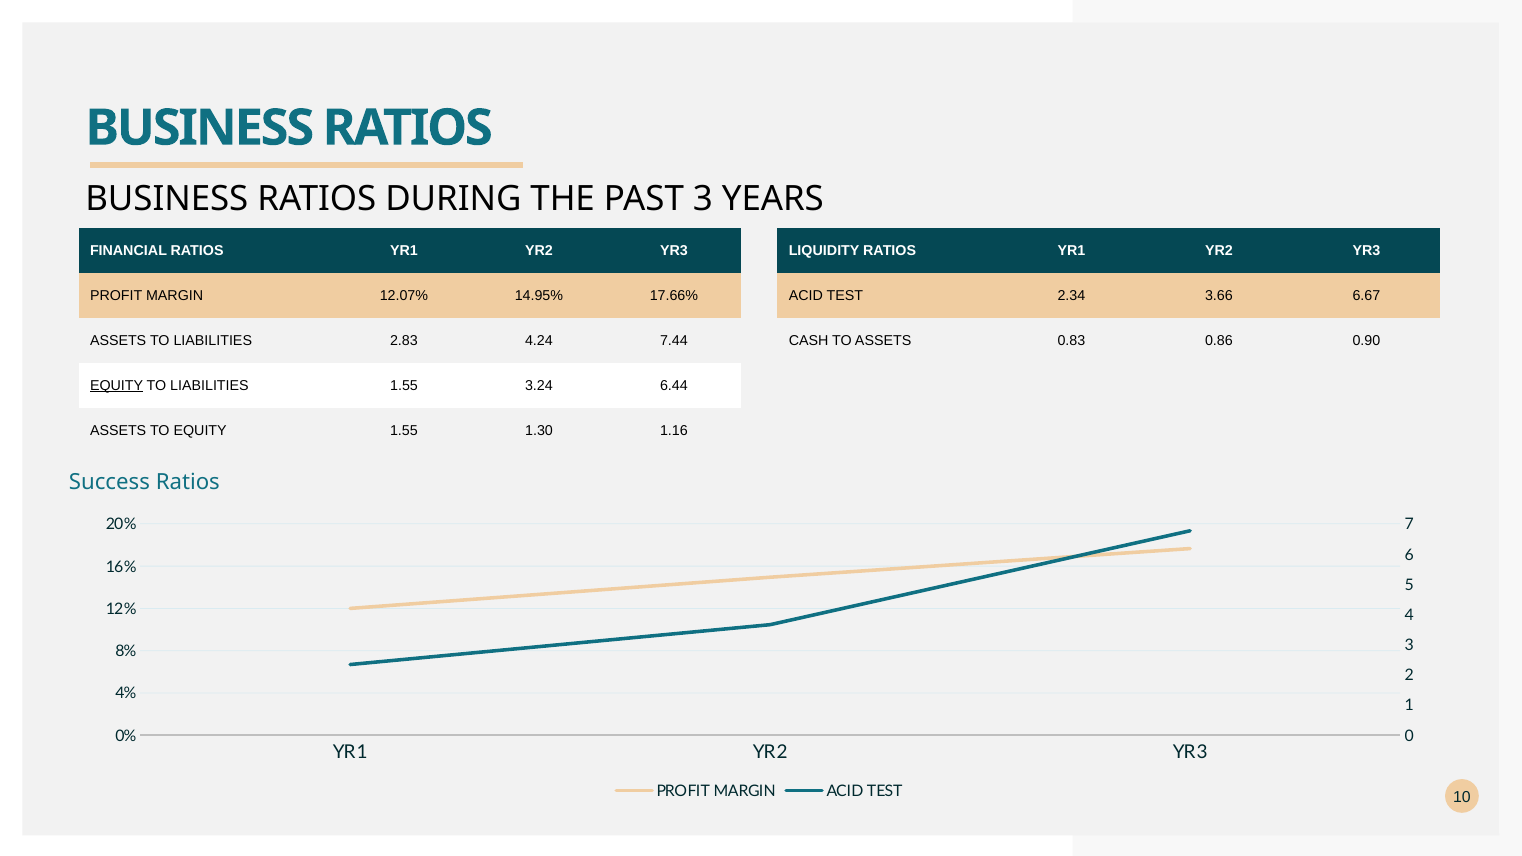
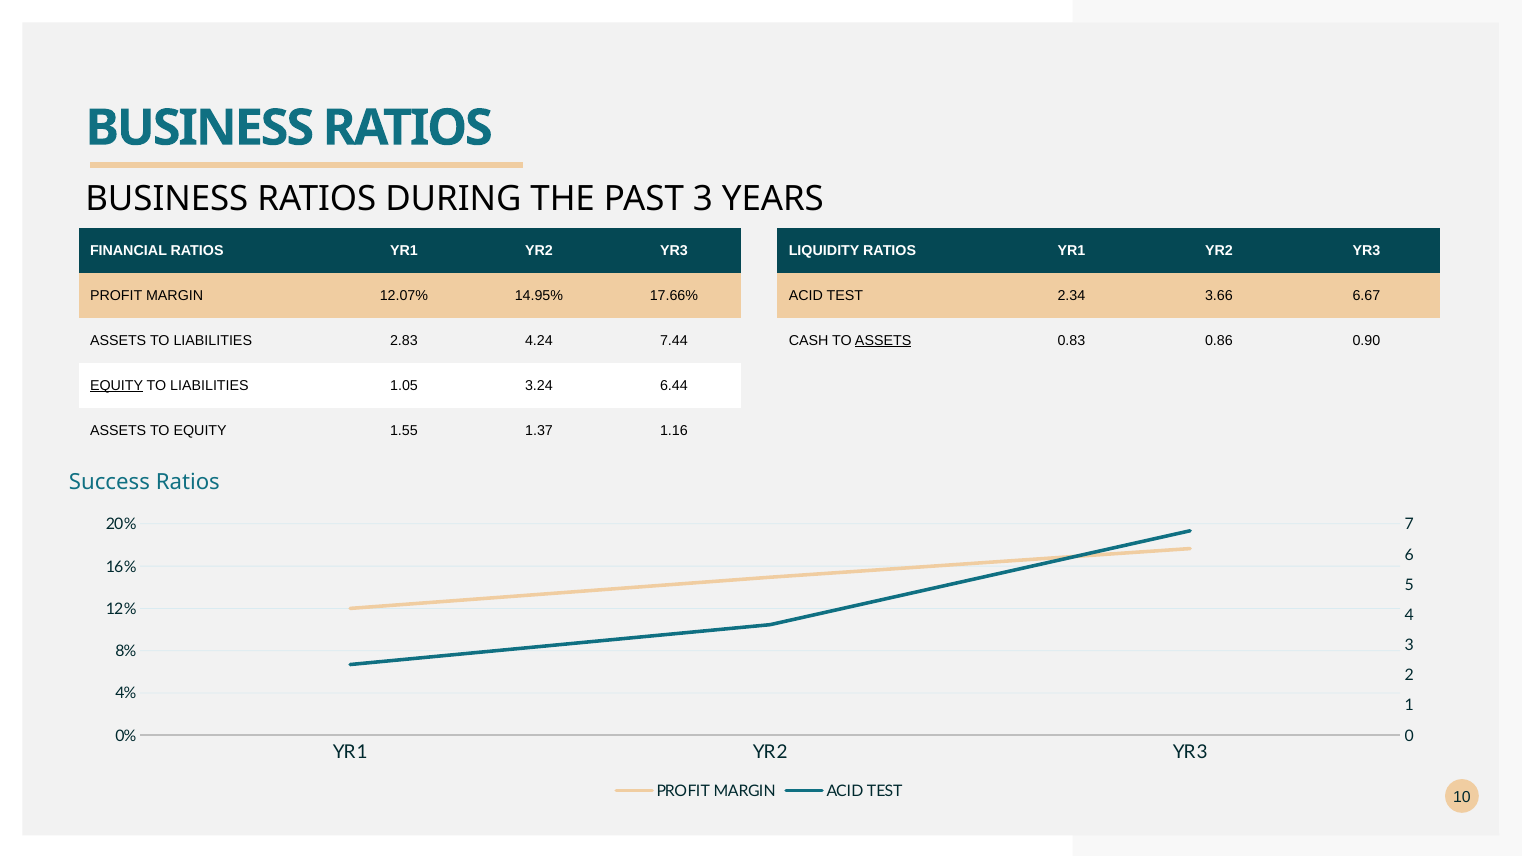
ASSETS underline: none -> present (883, 340)
LIABILITIES 1.55: 1.55 -> 1.05 (404, 385)
1.30: 1.30 -> 1.37 (539, 430)
